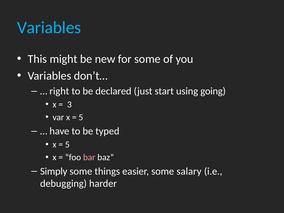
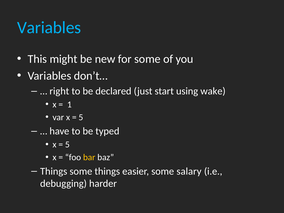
going: going -> wake (213, 91)
3: 3 -> 1 (69, 105)
bar colour: pink -> yellow (89, 157)
Simply: Simply -> Things (54, 171)
